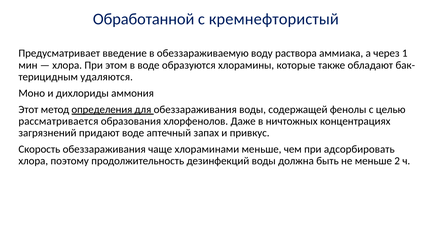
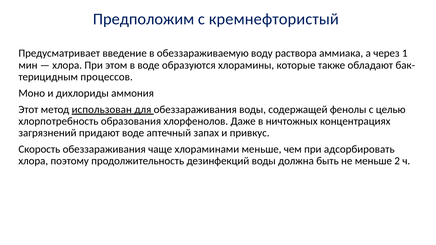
Обработанной: Обработанной -> Предположим (144, 19)
удаляются: удаляются -> процессов (107, 77)
определения: определения -> использован (102, 110)
рассматривается: рассматривается -> хлорпотребность (58, 121)
